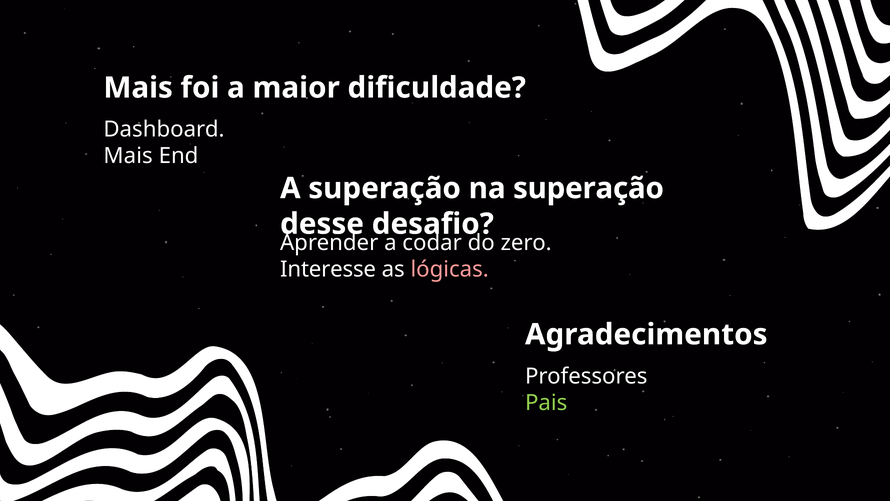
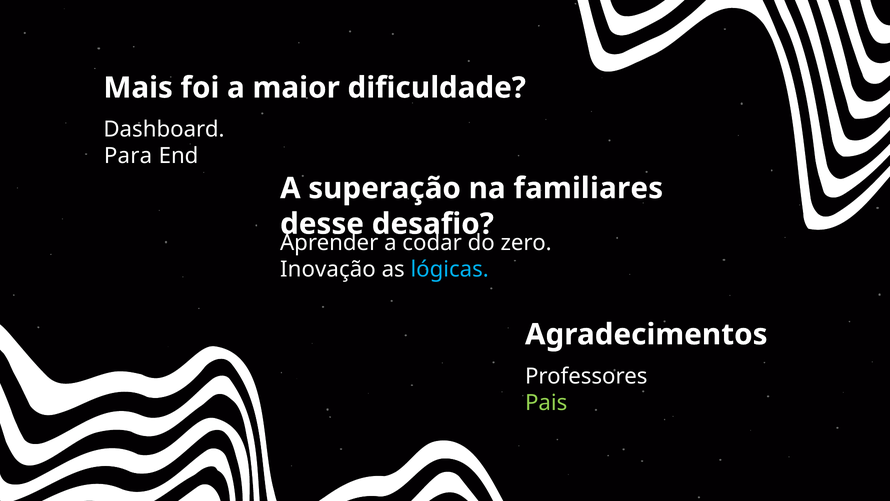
Mais: Mais -> Para (128, 156)
na superação: superação -> familiares (588, 188)
Interesse: Interesse -> Inovação (328, 269)
lógicas colour: pink -> light blue (450, 269)
